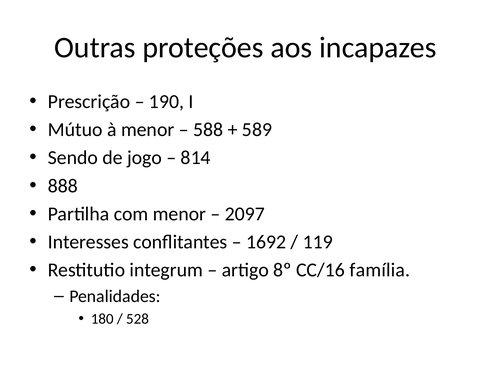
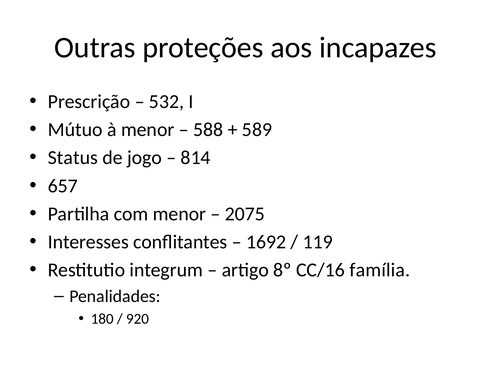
190: 190 -> 532 (166, 102)
Sendo: Sendo -> Status (73, 158)
888: 888 -> 657 (63, 186)
2097: 2097 -> 2075 (245, 214)
528: 528 -> 920 (137, 319)
